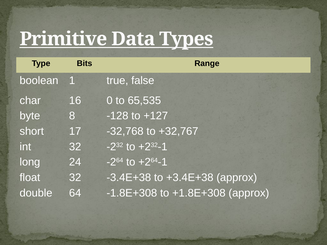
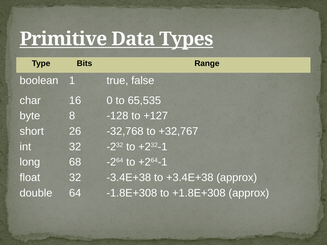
17: 17 -> 26 (75, 131)
24: 24 -> 68 (75, 162)
